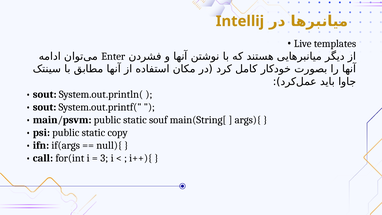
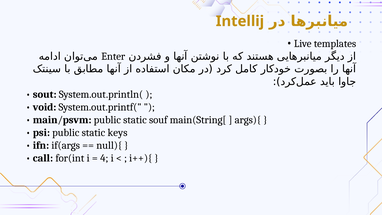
sout: sout -> void (45, 107)
copy: copy -> keys (118, 133)
3: 3 -> 4 (104, 158)
